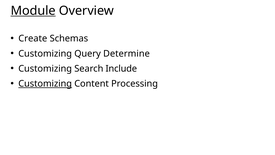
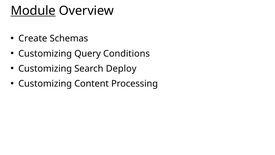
Determine: Determine -> Conditions (127, 53)
Include: Include -> Deploy (121, 68)
Customizing underline: present -> none (45, 84)
